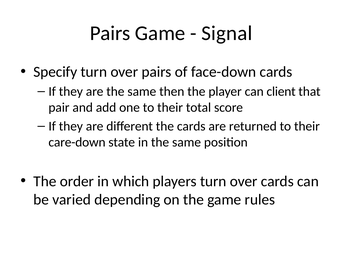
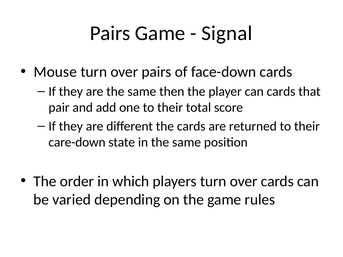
Specify: Specify -> Mouse (55, 72)
can client: client -> cards (281, 92)
